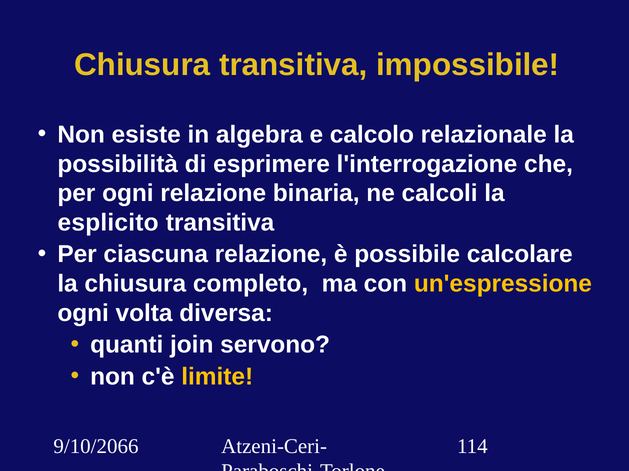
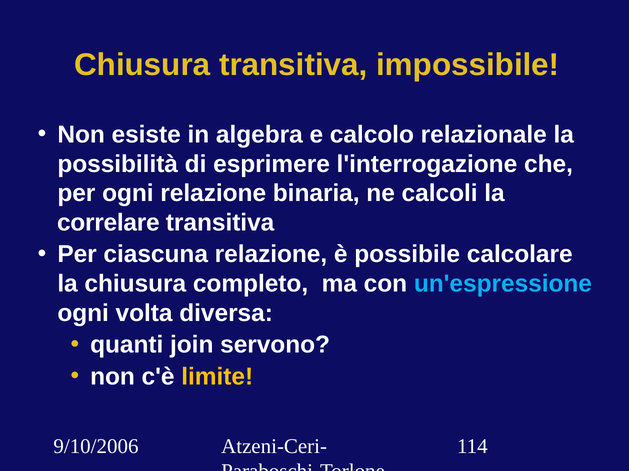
esplicito: esplicito -> correlare (108, 223)
un'espressione colour: yellow -> light blue (503, 284)
9/10/2066: 9/10/2066 -> 9/10/2006 (96, 447)
